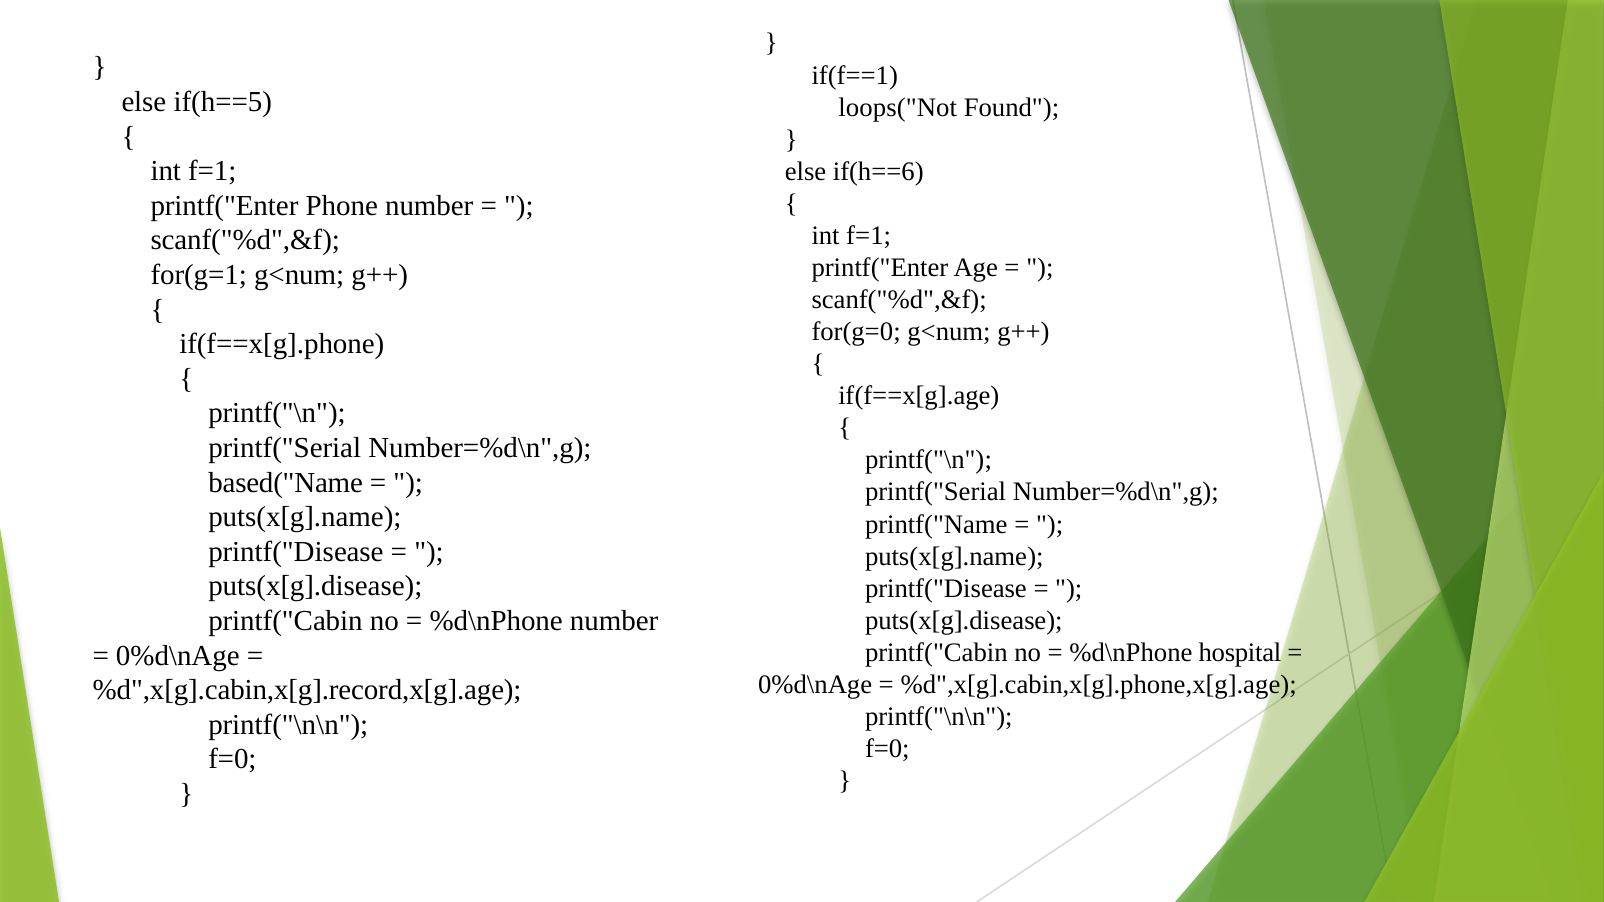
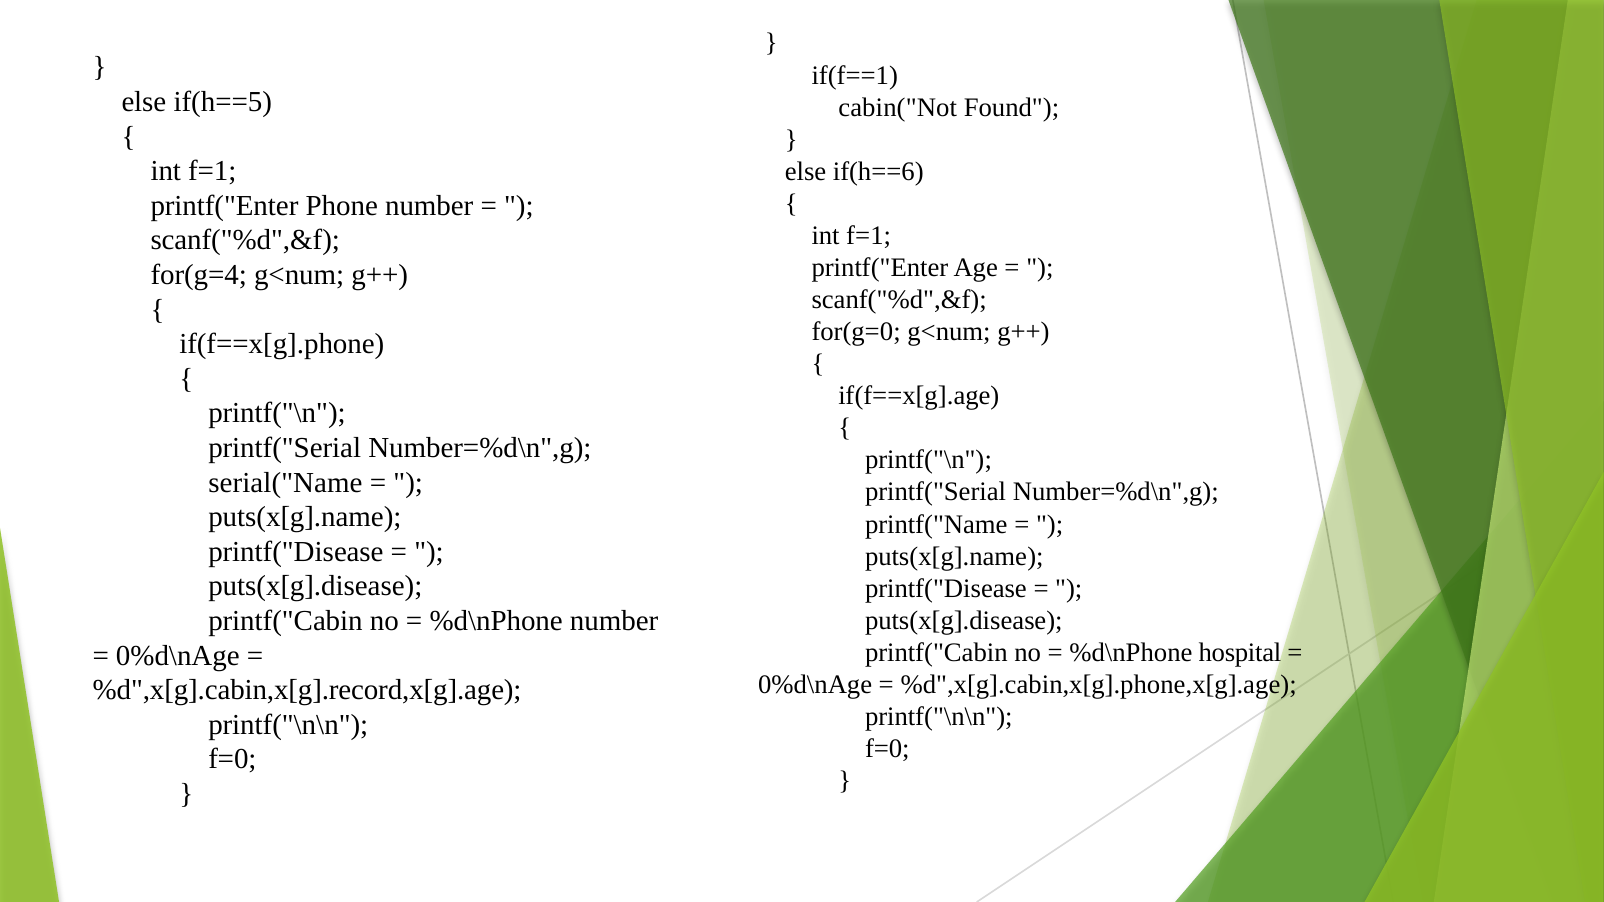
loops("Not: loops("Not -> cabin("Not (898, 107)
for(g=1: for(g=1 -> for(g=4 (199, 275)
based("Name: based("Name -> serial("Name (285, 483)
